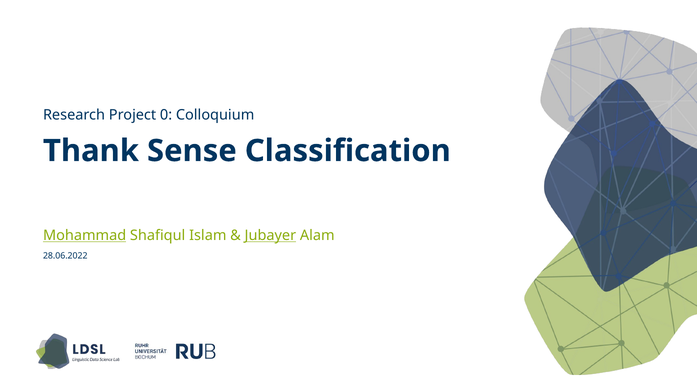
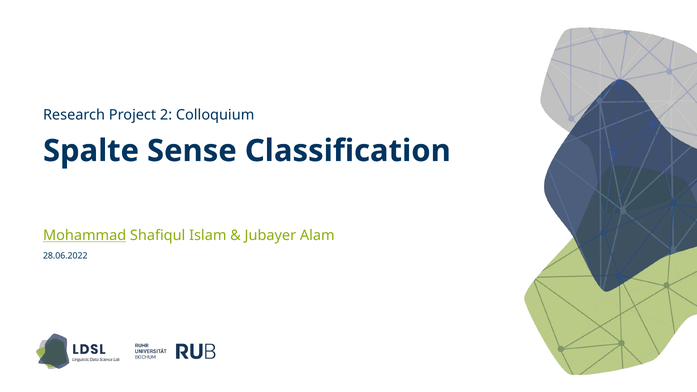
0: 0 -> 2 (166, 115)
Thank: Thank -> Spalte (91, 151)
Jubayer underline: present -> none (270, 236)
